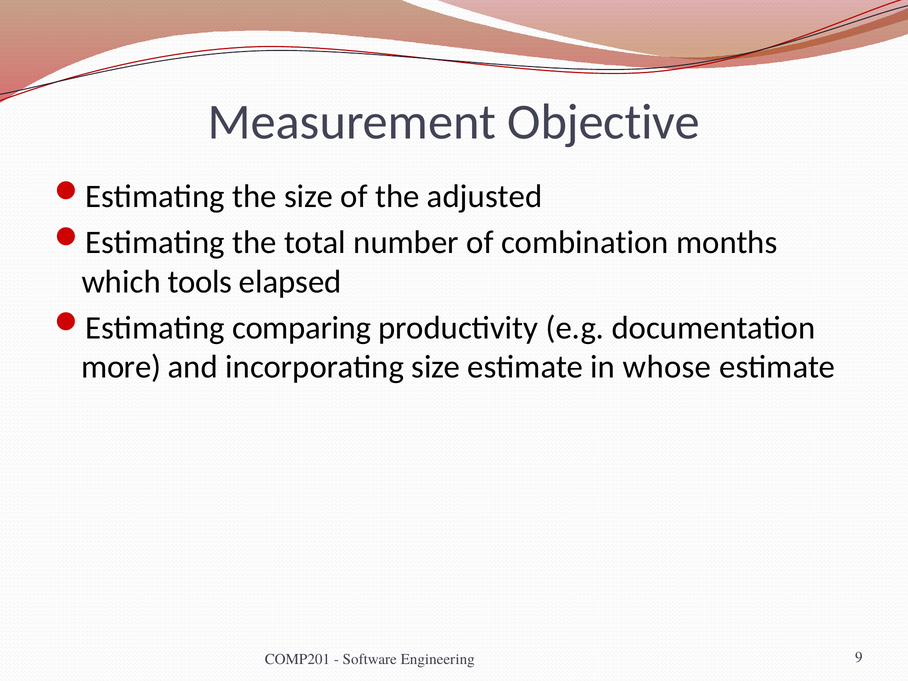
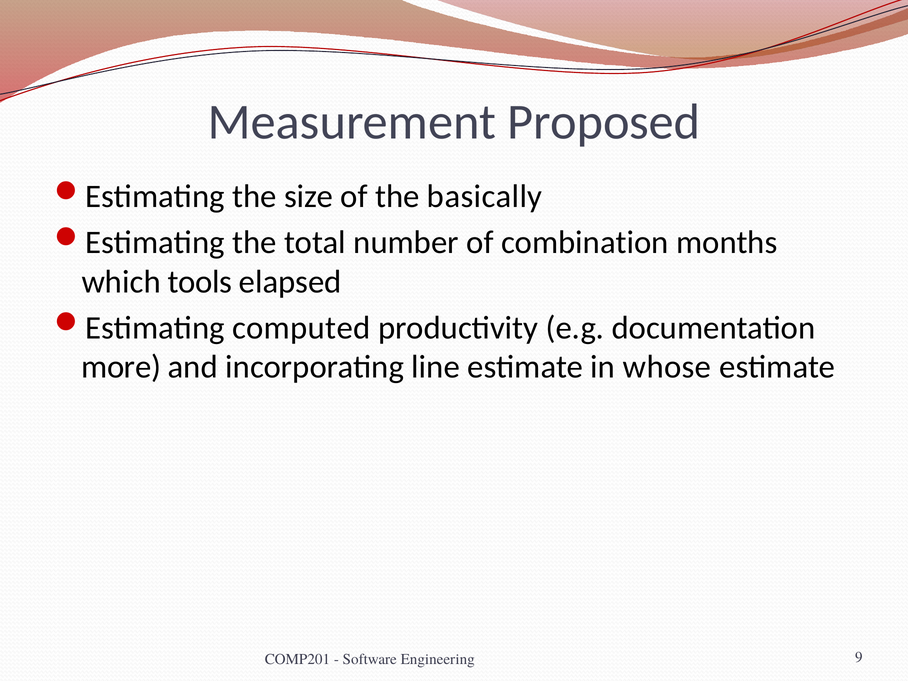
Objective: Objective -> Proposed (604, 122)
adjusted: adjusted -> basically (485, 197)
comparing: comparing -> computed (301, 328)
incorporating size: size -> line (436, 367)
